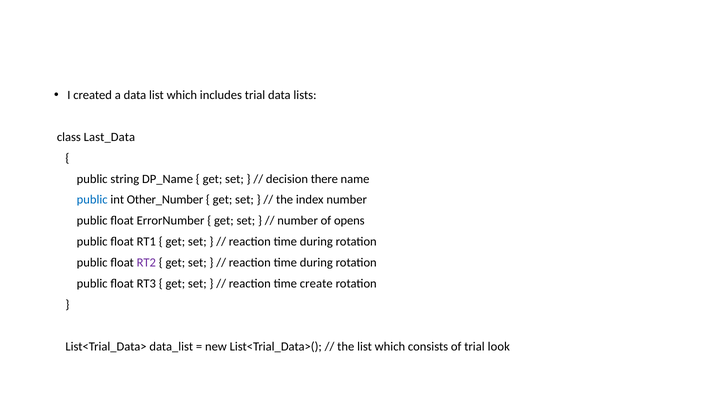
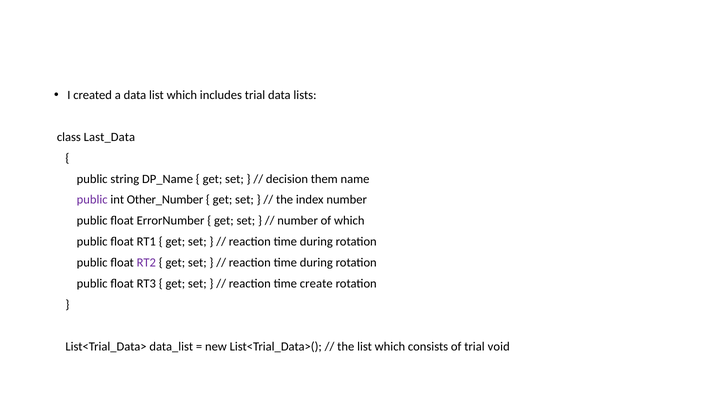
there: there -> them (324, 179)
public colour: blue -> purple (92, 200)
of opens: opens -> which (349, 221)
look: look -> void (499, 346)
